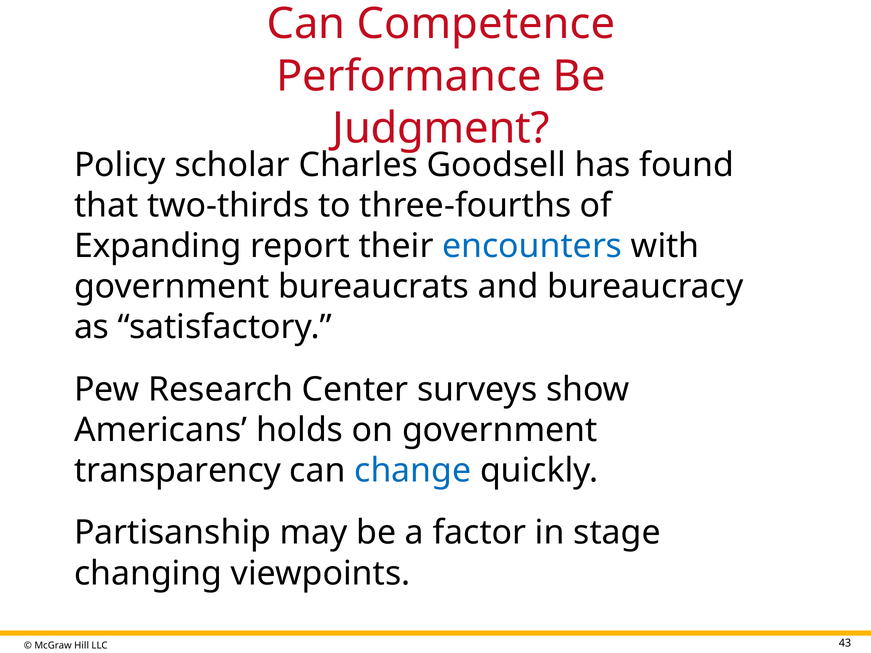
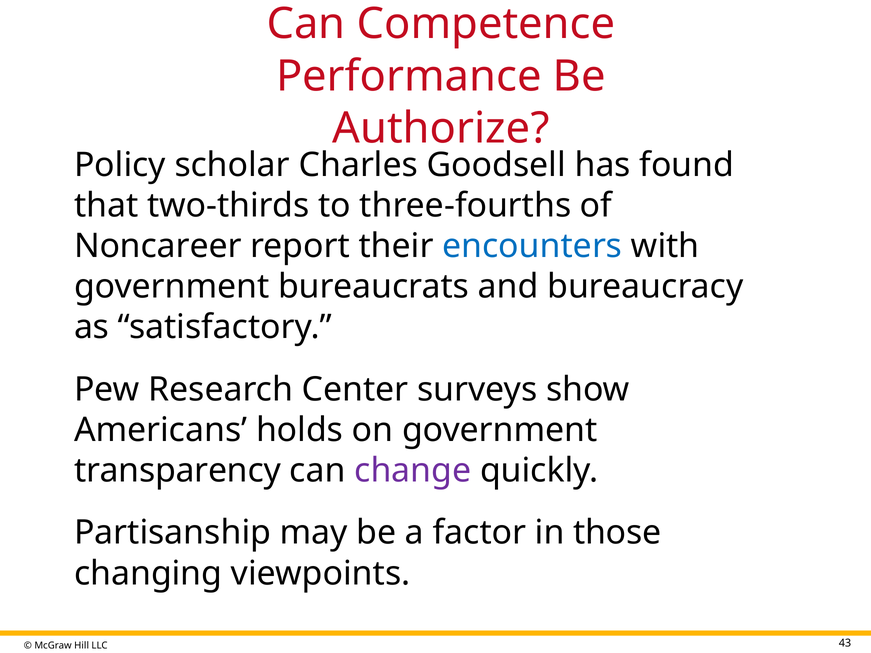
Judgment: Judgment -> Authorize (441, 129)
Expanding: Expanding -> Noncareer (158, 246)
change colour: blue -> purple (413, 471)
stage: stage -> those (617, 533)
